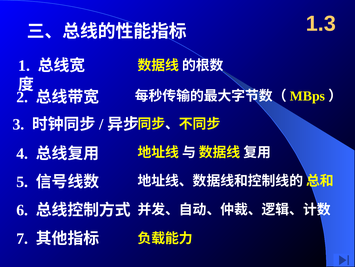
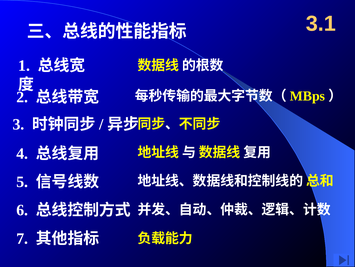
1.3: 1.3 -> 3.1 (321, 24)
